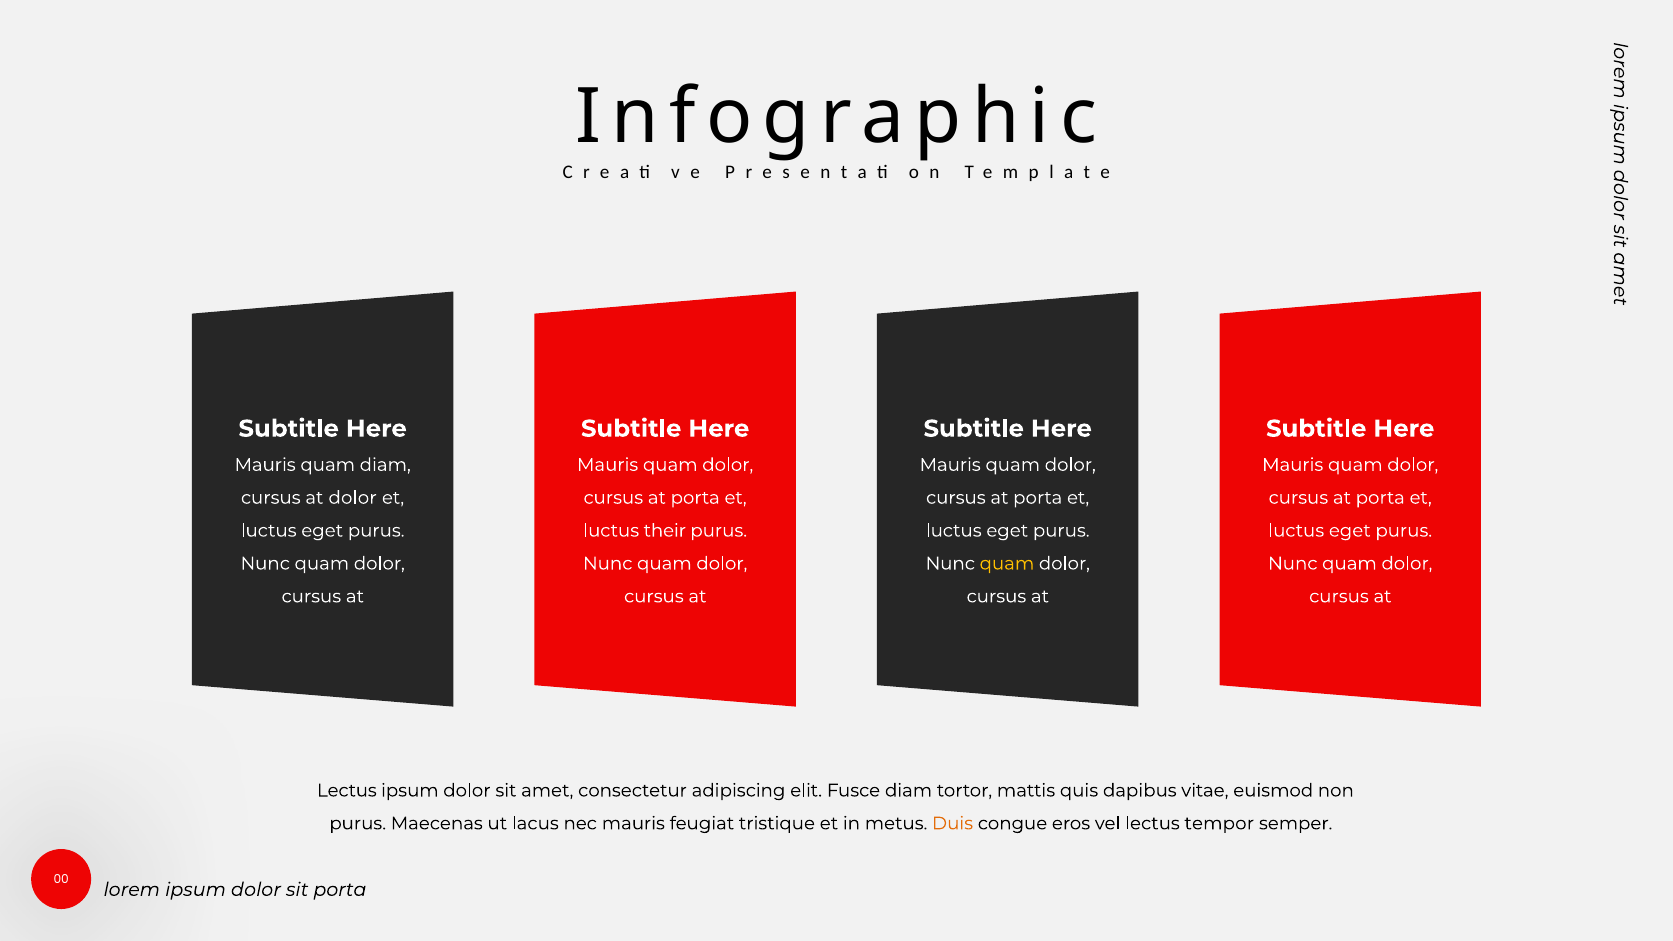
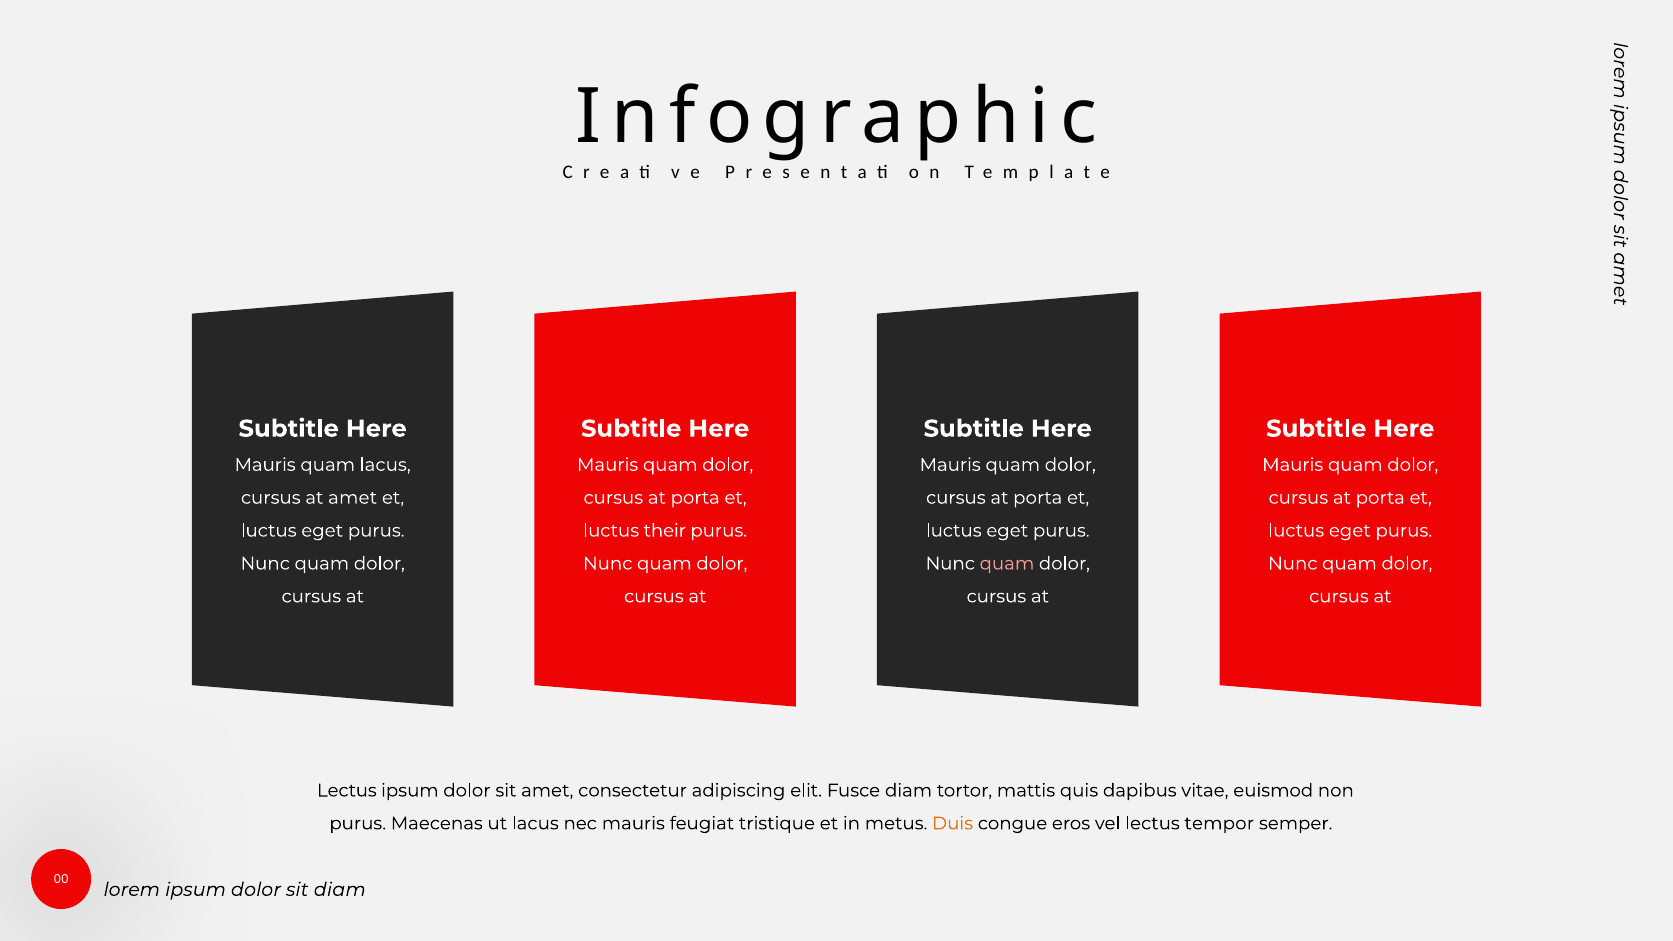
quam diam: diam -> lacus (385, 465)
at dolor: dolor -> amet (353, 498)
quam colour: yellow -> pink (1007, 564)
sit porta: porta -> diam (340, 890)
